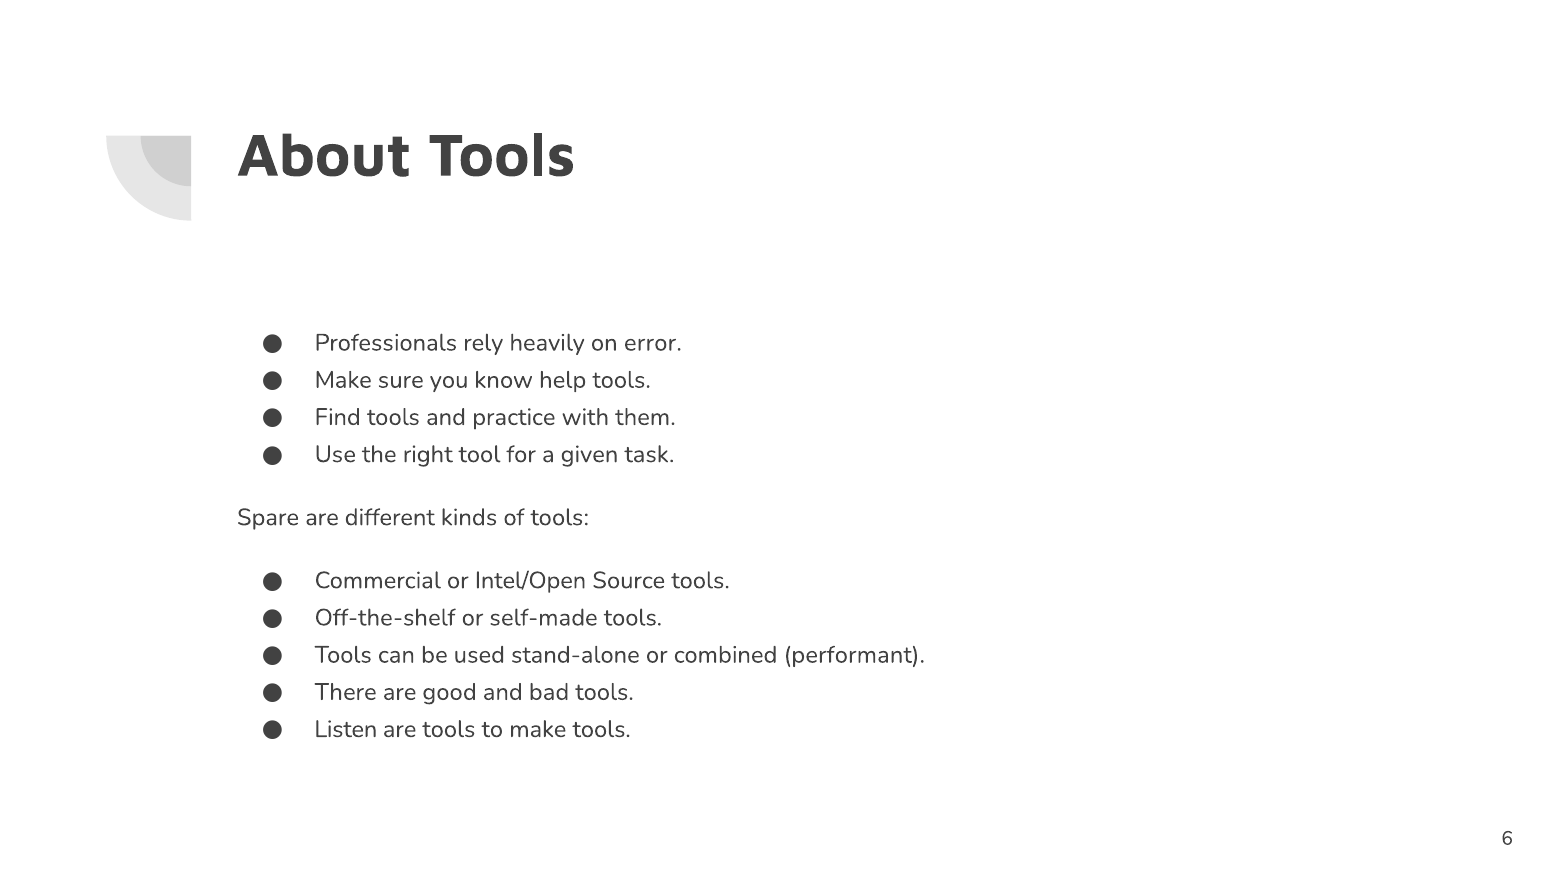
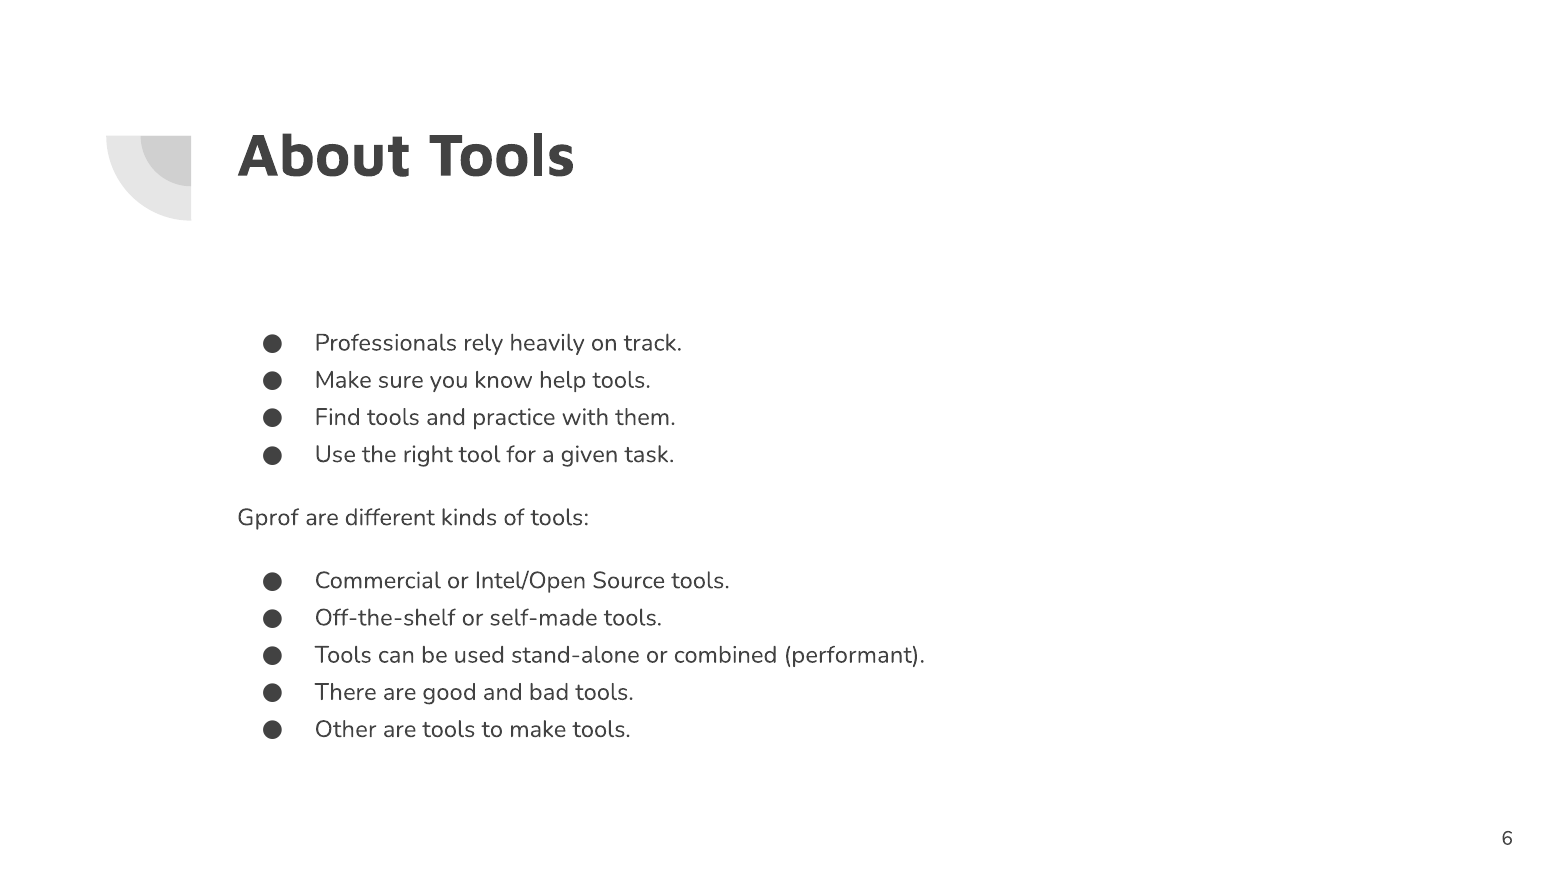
error: error -> track (653, 343)
Spare: Spare -> Gprof (268, 517)
Listen: Listen -> Other (346, 729)
